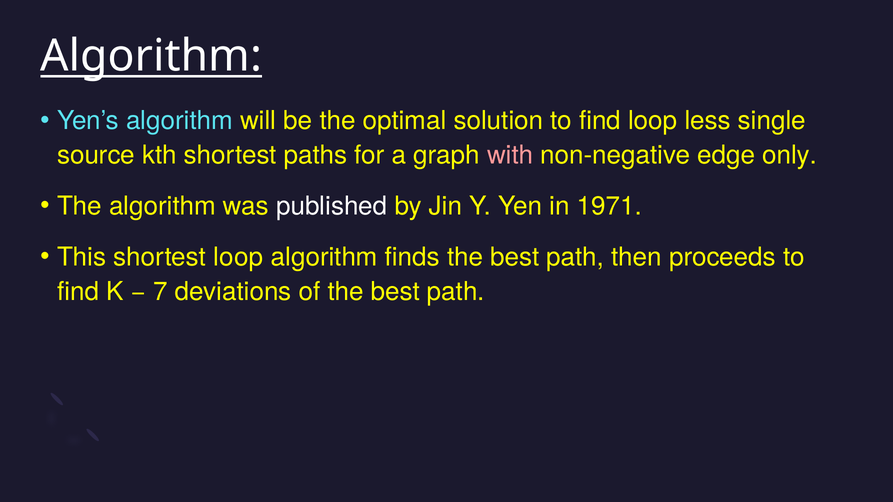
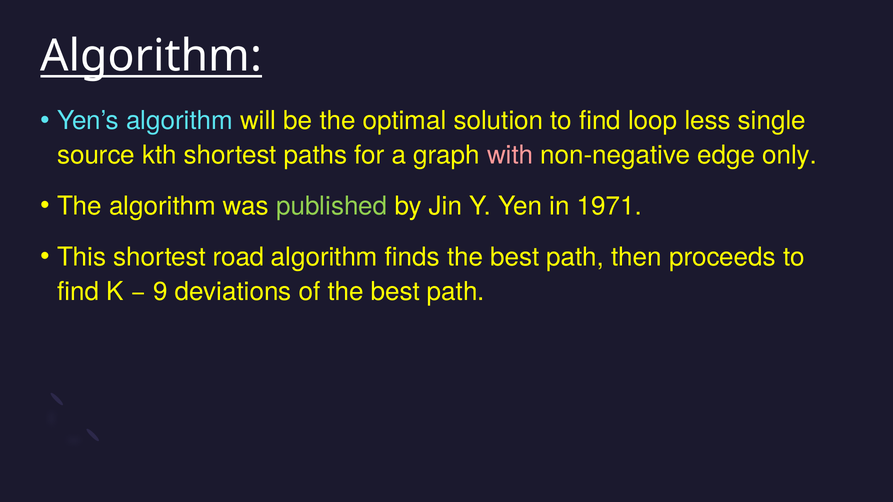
published colour: white -> light green (332, 206)
shortest loop: loop -> road (239, 257)
7: 7 -> 9 (160, 292)
